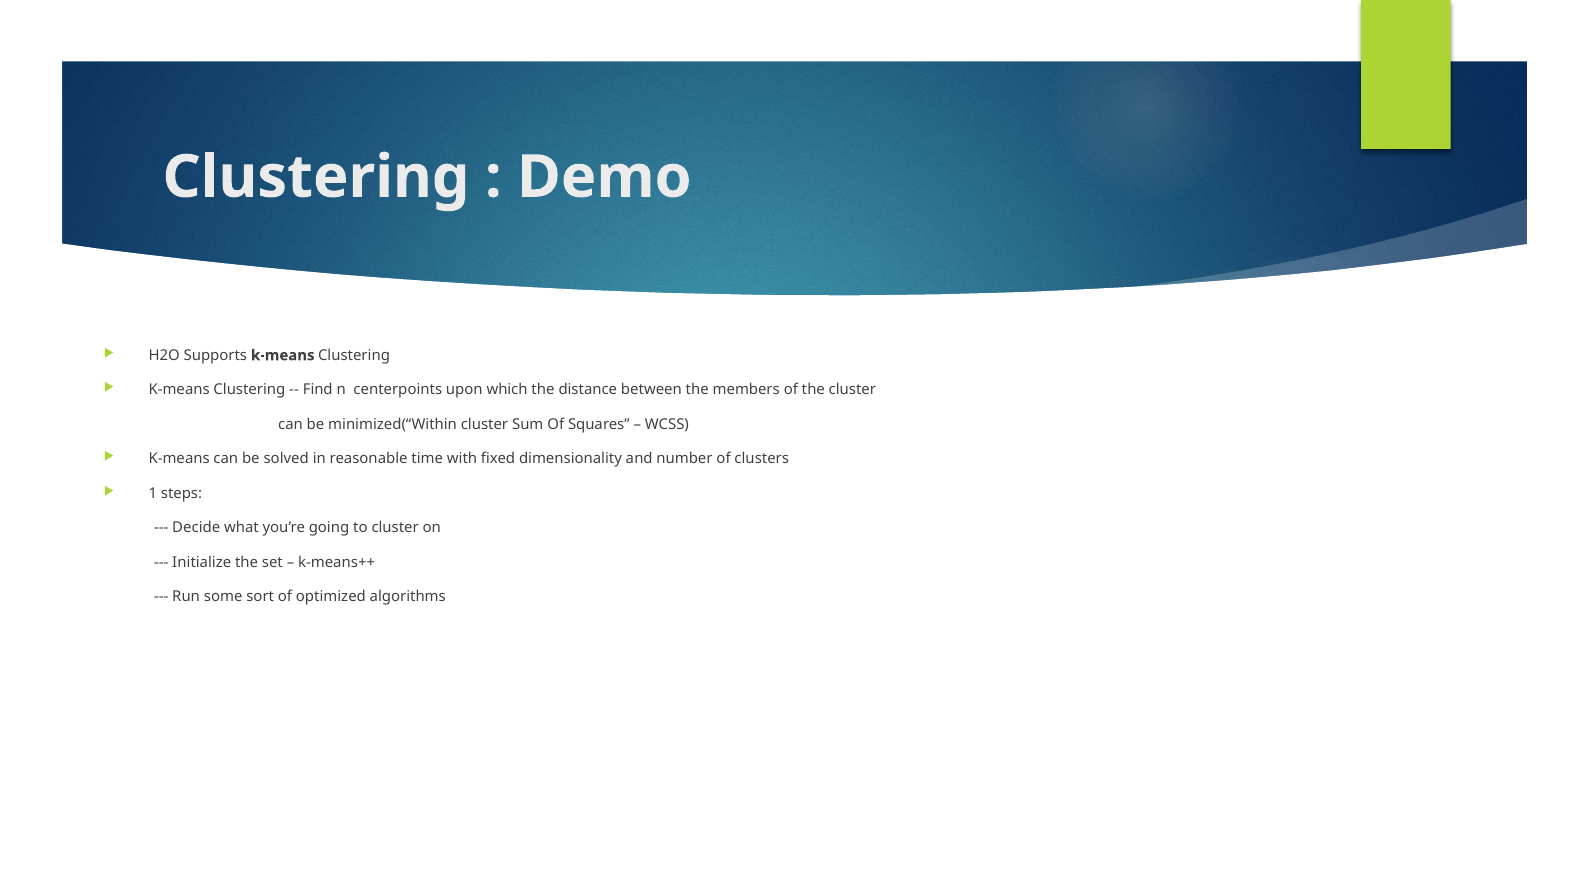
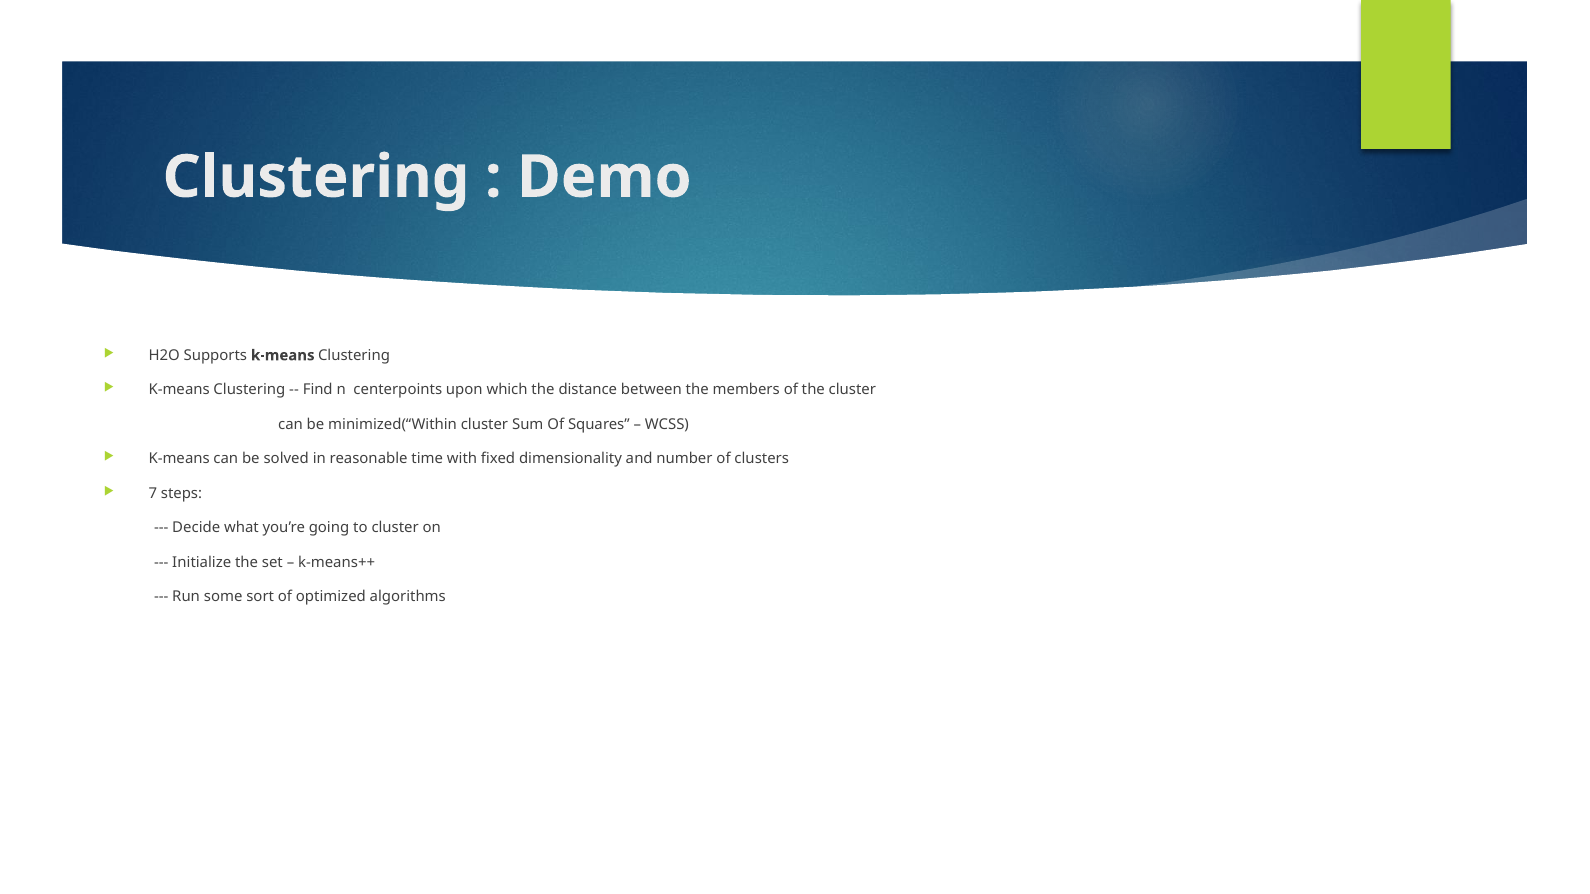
1: 1 -> 7 (153, 494)
